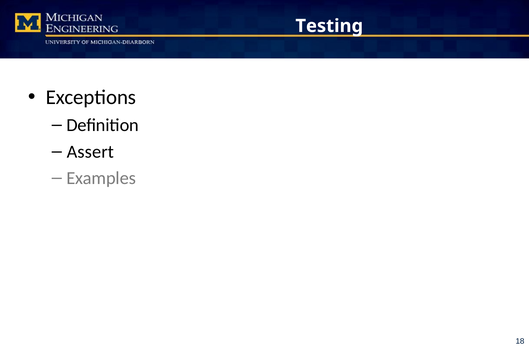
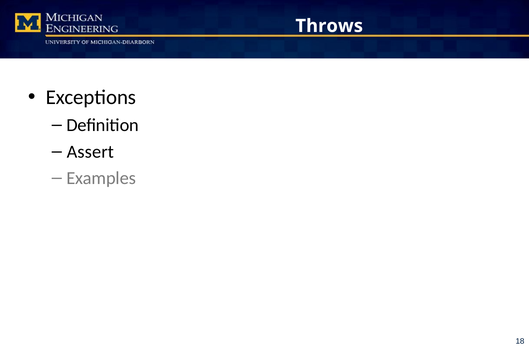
Testing: Testing -> Throws (329, 26)
